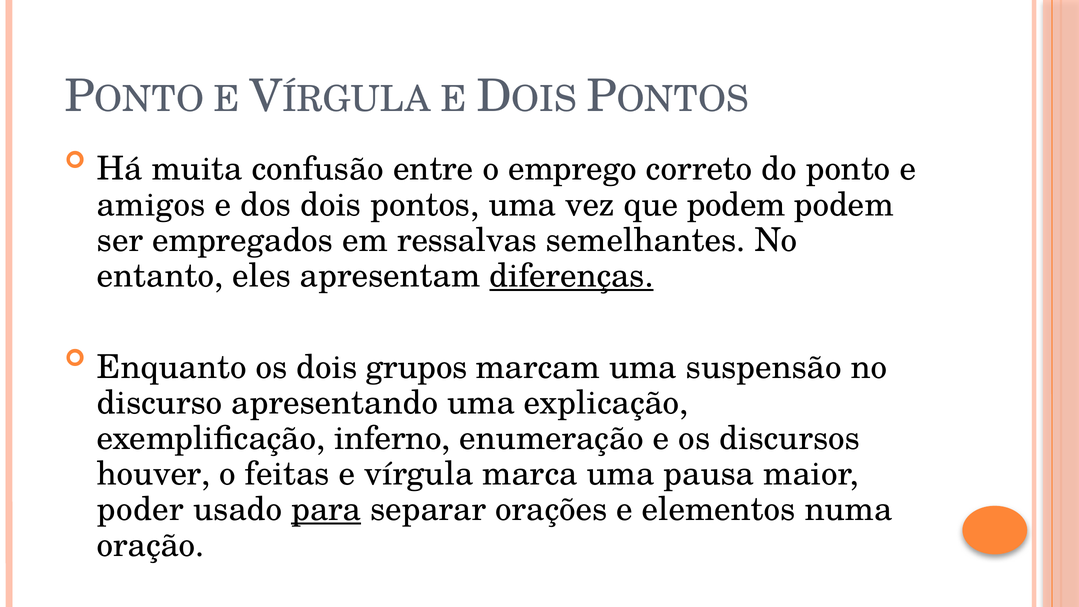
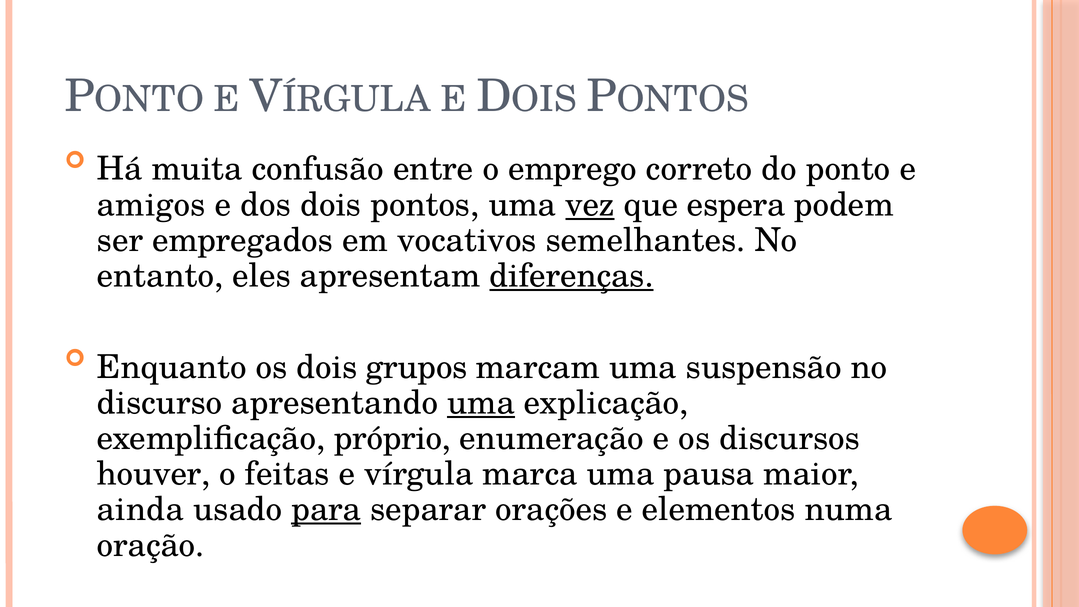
vez underline: none -> present (590, 205)
que podem: podem -> espera (736, 205)
ressalvas: ressalvas -> vocativos (467, 240)
uma underline: none -> present (481, 403)
inferno: inferno -> próprio (392, 438)
poder: poder -> ainda (140, 510)
